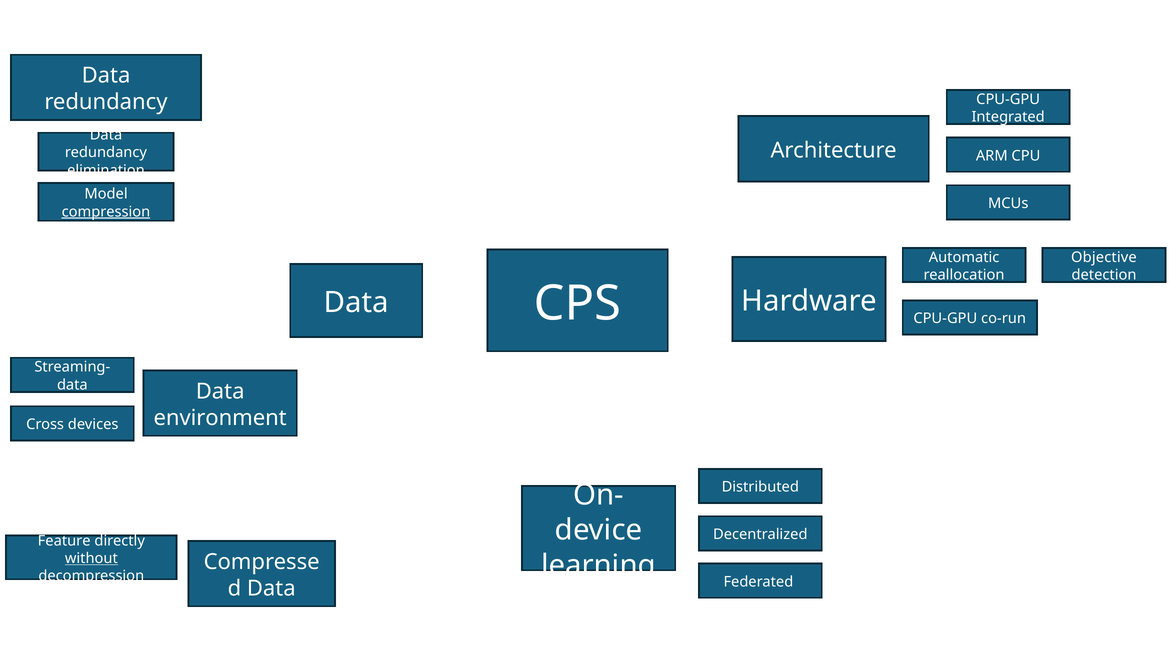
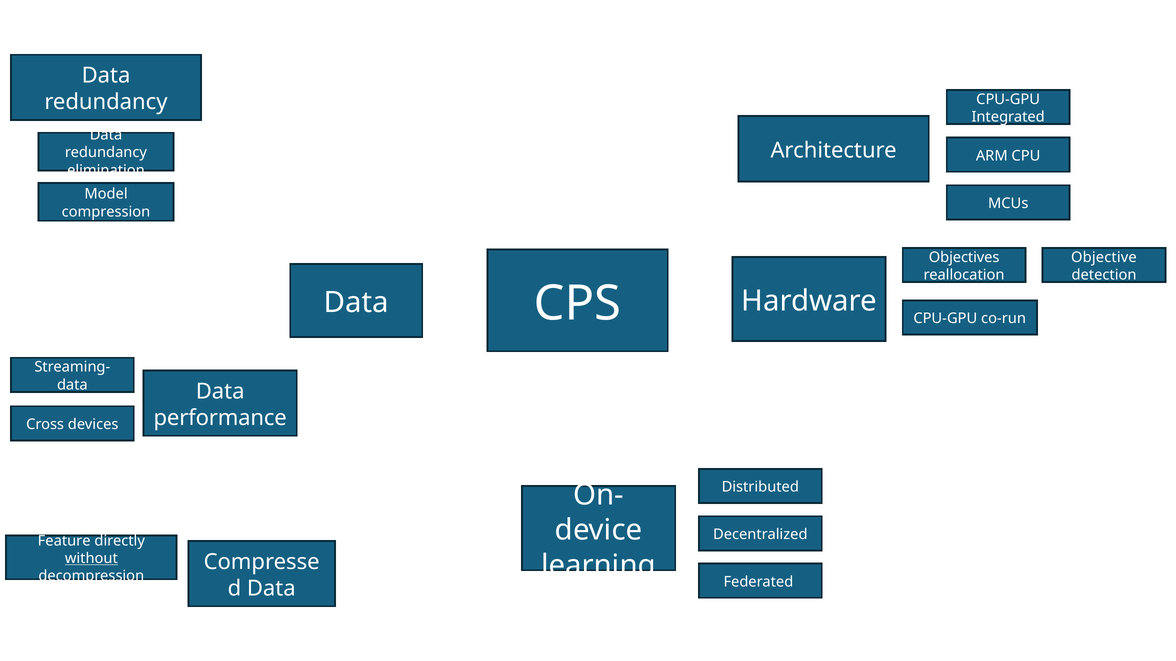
compression underline: present -> none (106, 212)
Automatic: Automatic -> Objectives (964, 257)
environment: environment -> performance (220, 418)
